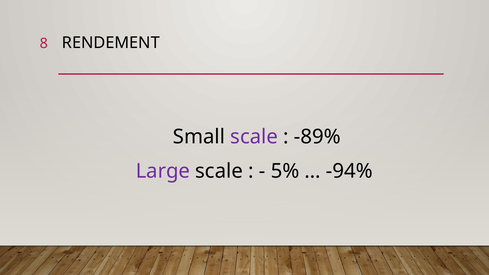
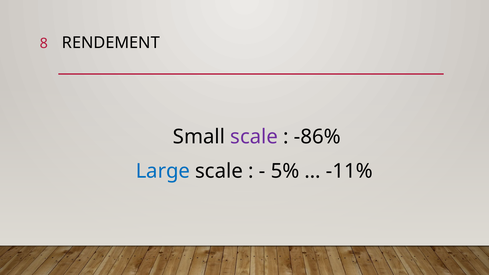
-89%: -89% -> -86% (317, 137)
Large colour: purple -> blue (163, 171)
-94%: -94% -> -11% (349, 171)
